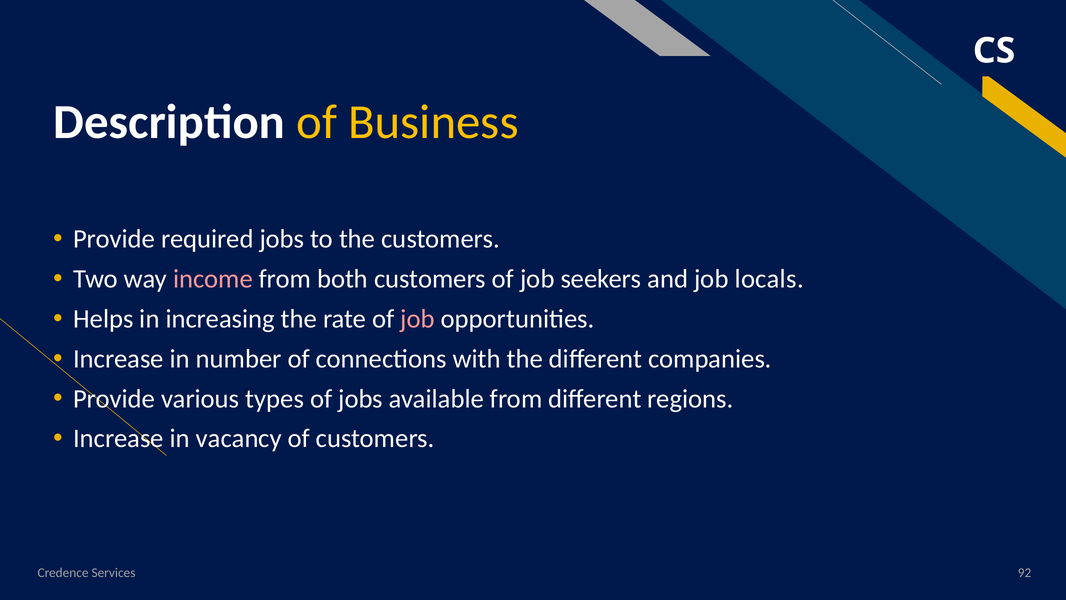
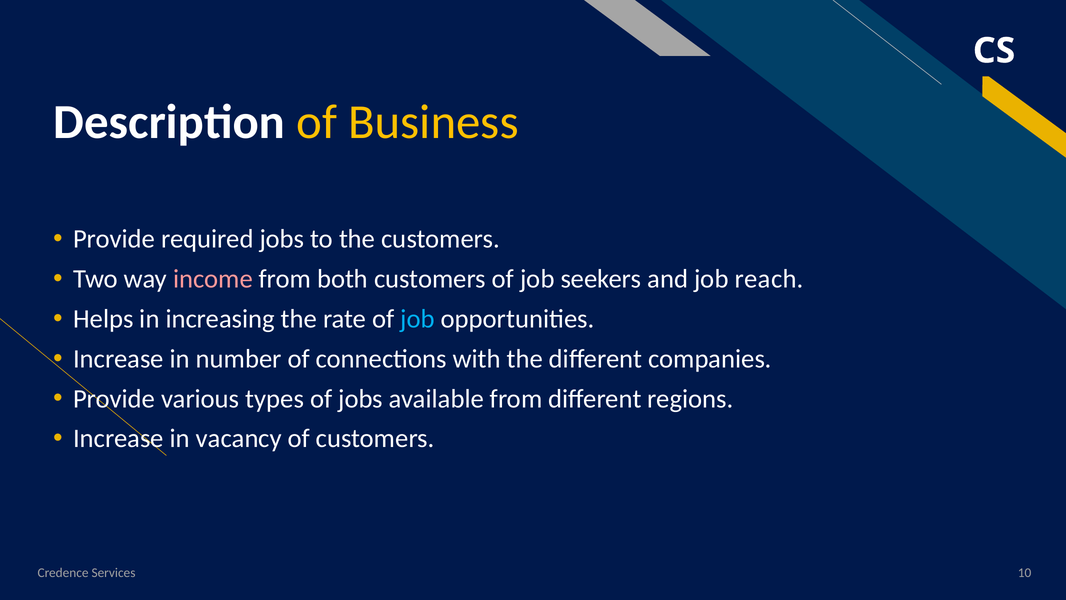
locals: locals -> reach (769, 279)
job colour: pink -> light blue (418, 319)
92: 92 -> 10 (1025, 572)
